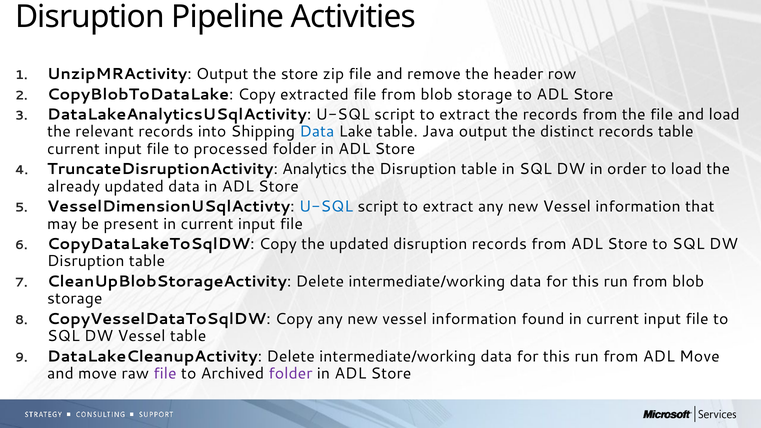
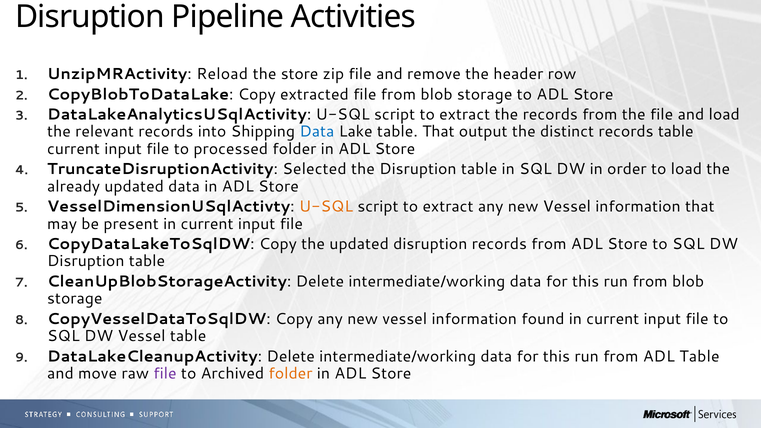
UnzipMRActivity Output: Output -> Reload (222, 74)
table Java: Java -> That (438, 132)
Analytics: Analytics -> Selected (314, 169)
U-SQL colour: blue -> orange (326, 207)
ADL Move: Move -> Table (699, 356)
folder colour: purple -> orange (290, 374)
